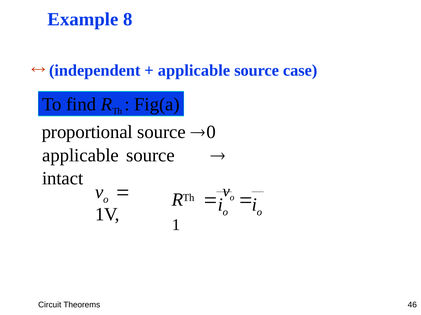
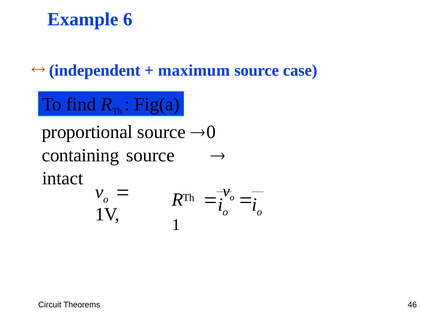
8: 8 -> 6 (128, 19)
applicable: applicable -> maximum (194, 70)
applicable: applicable -> containing (81, 156)
